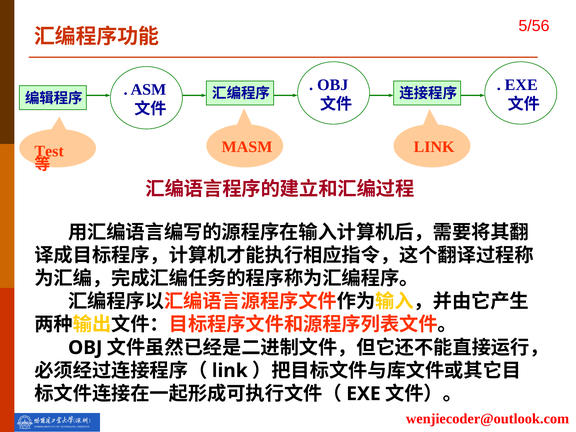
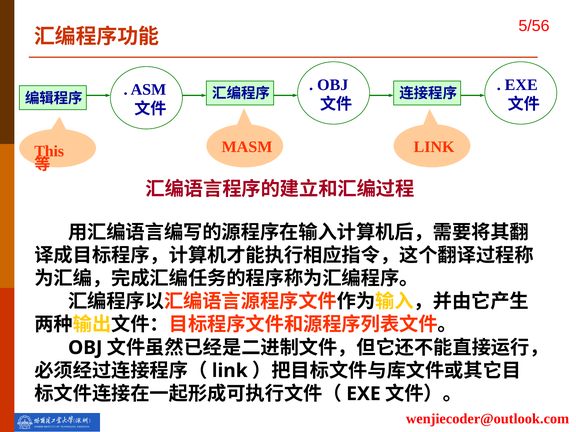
Test: Test -> This (49, 151)
